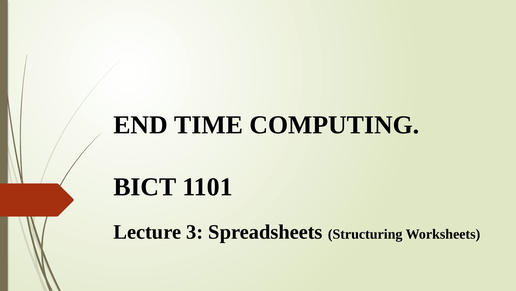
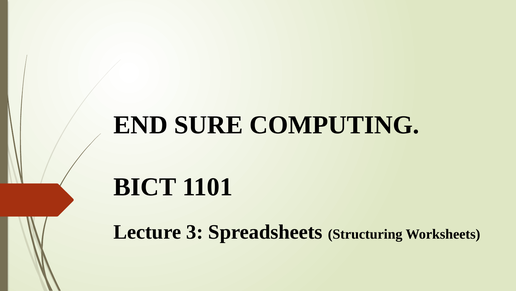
TIME: TIME -> SURE (209, 125)
